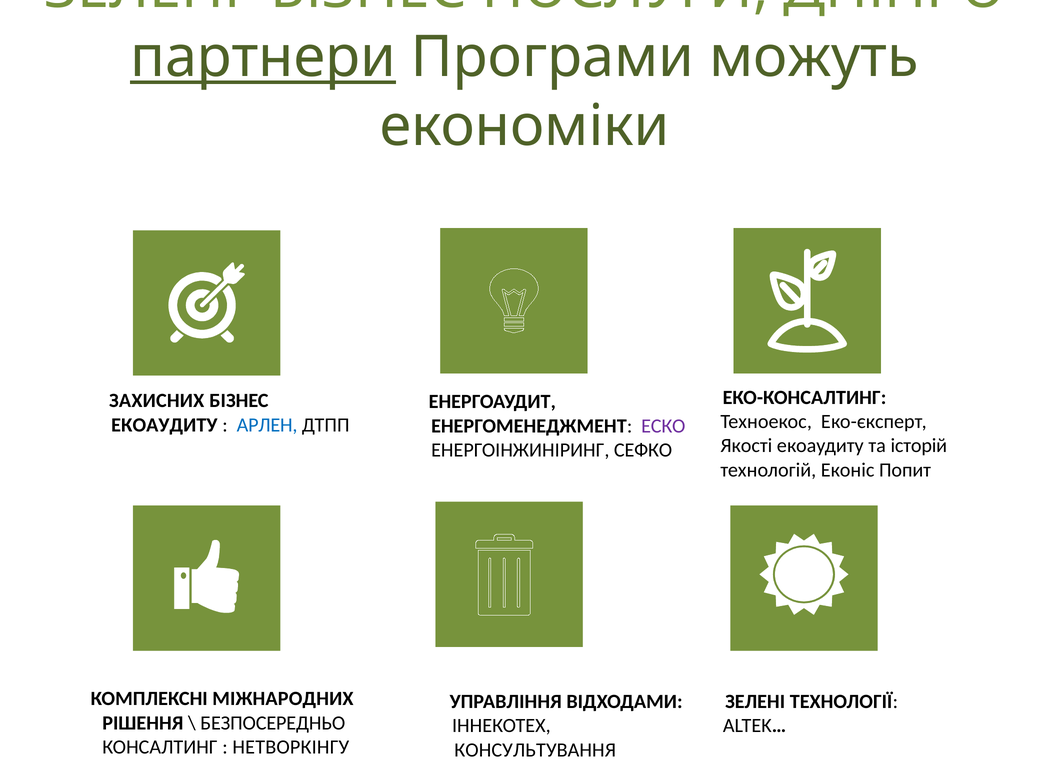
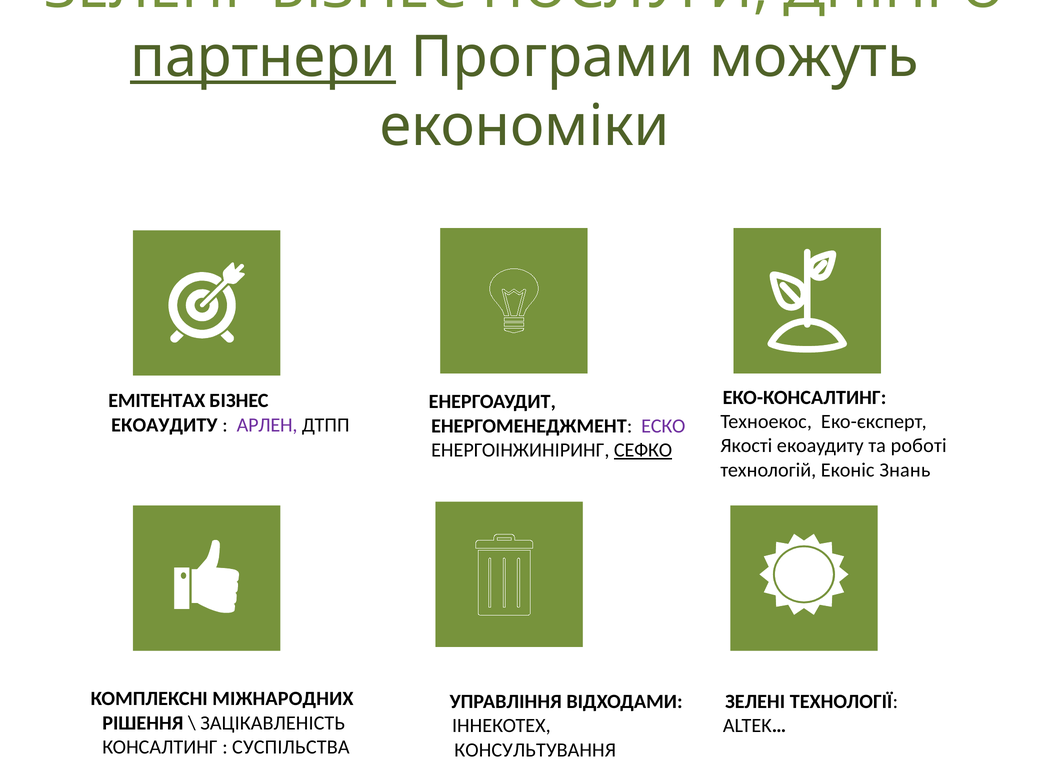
ЗАХИСНИХ: ЗАХИСНИХ -> ЕМІТЕНТАХ (157, 401)
АРЛЕН colour: blue -> purple (267, 425)
історій: історій -> роботі (919, 446)
СЕФКО underline: none -> present (643, 450)
Попит: Попит -> Знань (905, 470)
БЕЗПОСЕРЕДНЬО: БЕЗПОСЕРЕДНЬО -> ЗАЦІКАВЛЕНІСТЬ (273, 723)
НЕТВОРКІНГУ: НЕТВОРКІНГУ -> СУСПІЛЬСТВА (291, 747)
